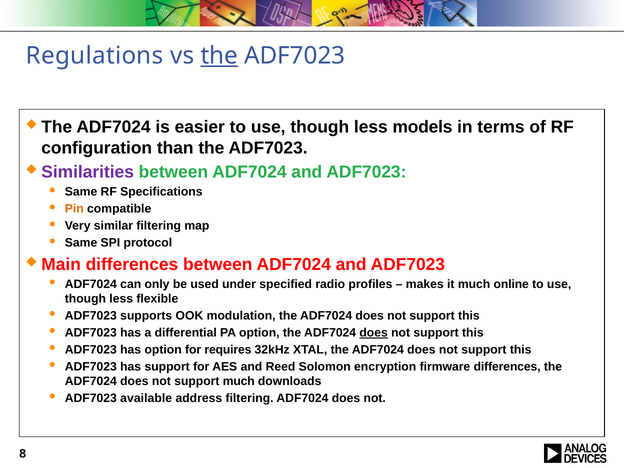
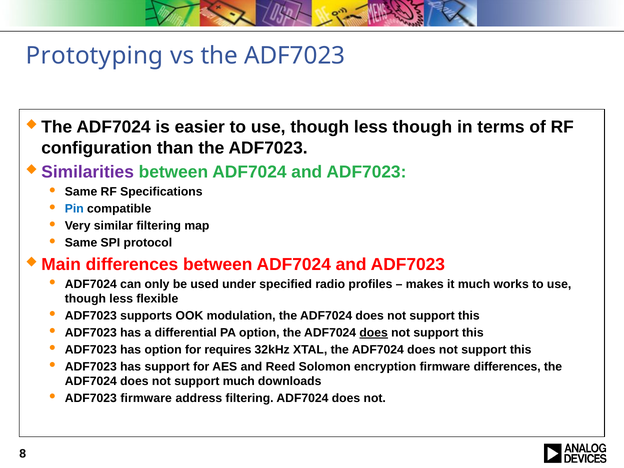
Regulations: Regulations -> Prototyping (95, 56)
the underline: present -> none (219, 56)
less models: models -> though (422, 127)
Pin colour: orange -> blue (74, 209)
online: online -> works (511, 284)
ADF7023 available: available -> firmware (146, 398)
